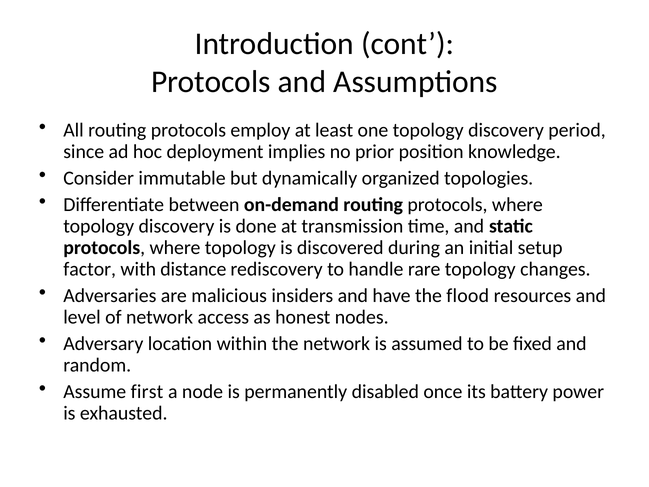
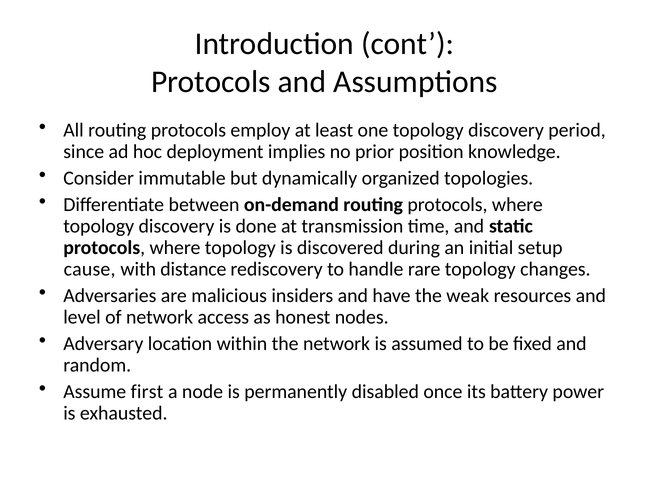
factor: factor -> cause (90, 269)
flood: flood -> weak (468, 296)
